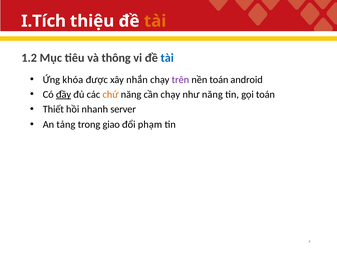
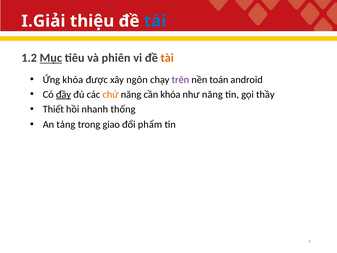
I.Tích: I.Tích -> I.Giải (43, 21)
tài colour: orange -> blue (155, 21)
Mục underline: none -> present (51, 58)
thông: thông -> phiên (116, 58)
tài colour: blue -> orange (167, 58)
nhắn: nhắn -> ngôn (137, 80)
cần chạy: chạy -> khóa (170, 94)
gọi toán: toán -> thầy (265, 94)
server: server -> thống (123, 109)
phạm: phạm -> phẩm (150, 124)
